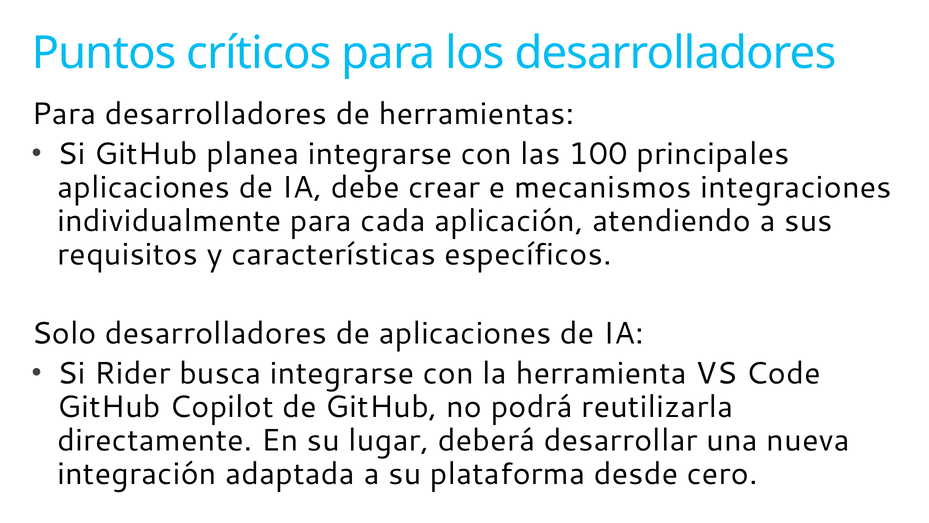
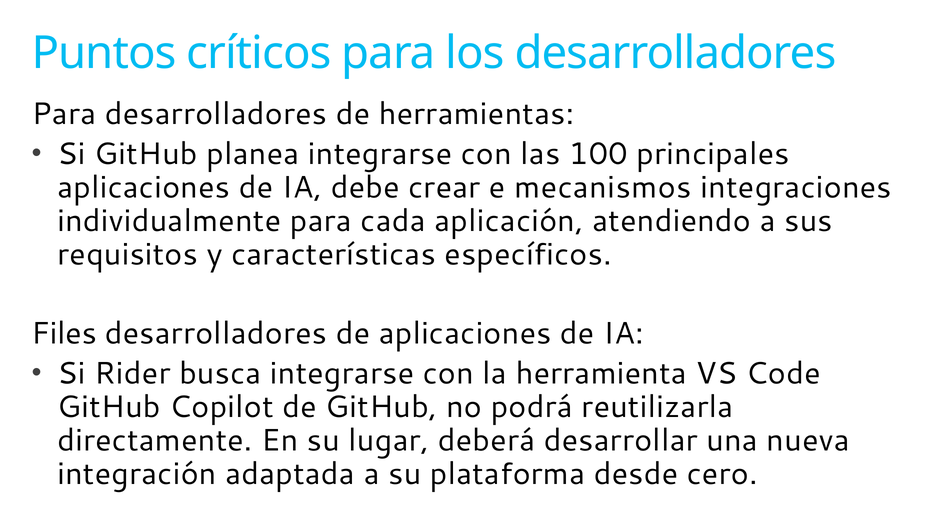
Solo: Solo -> Files (64, 333)
